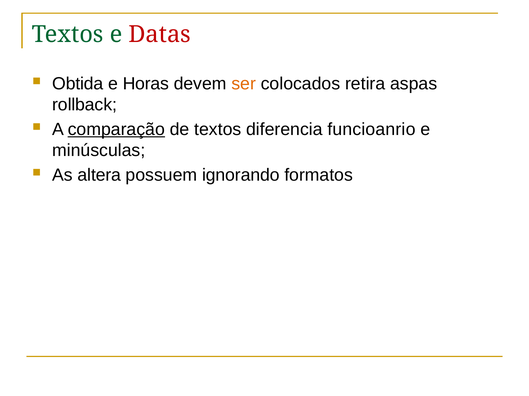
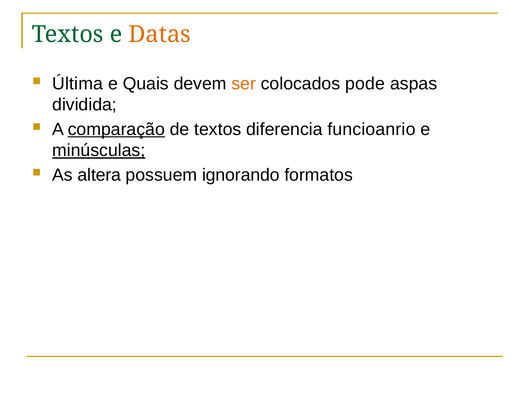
Datas colour: red -> orange (160, 34)
Obtida: Obtida -> Última (78, 84)
Horas: Horas -> Quais (146, 84)
retira: retira -> pode (365, 84)
rollback: rollback -> dividida (85, 105)
minúsculas underline: none -> present (99, 151)
